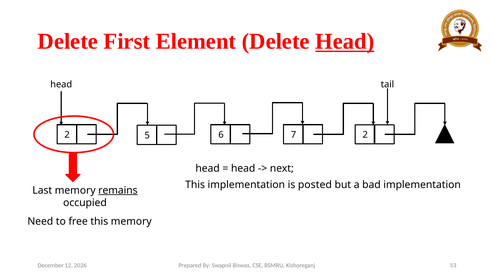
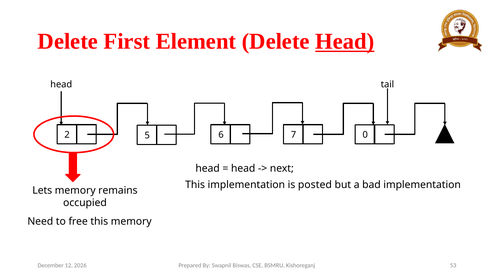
2 2: 2 -> 0 (365, 135)
Last: Last -> Lets (42, 190)
remains underline: present -> none (118, 190)
